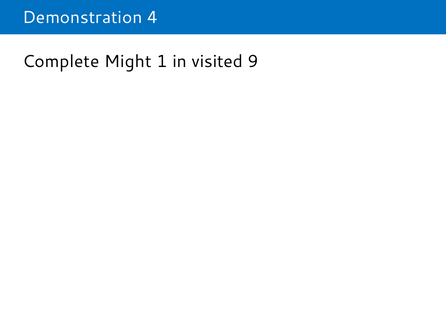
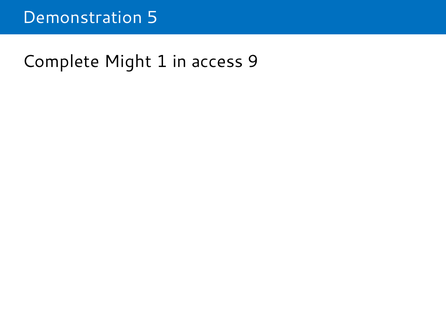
4: 4 -> 5 (152, 18)
visited: visited -> access (217, 61)
